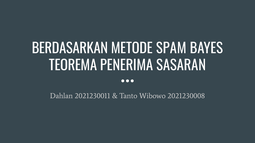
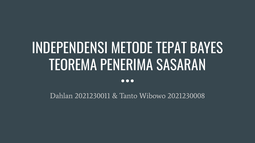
BERDASARKAN: BERDASARKAN -> INDEPENDENSI (70, 49)
SPAM: SPAM -> TEPAT (171, 49)
